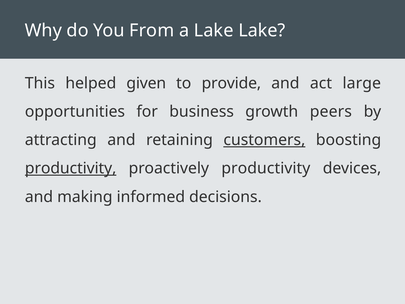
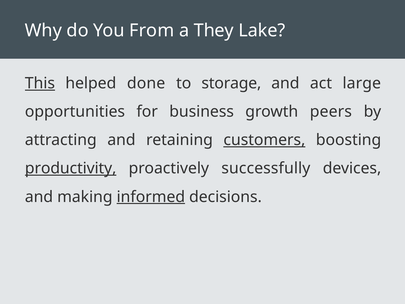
a Lake: Lake -> They (214, 31)
This underline: none -> present (40, 83)
given: given -> done (146, 83)
provide: provide -> storage (231, 83)
proactively productivity: productivity -> successfully (266, 168)
informed underline: none -> present (151, 197)
